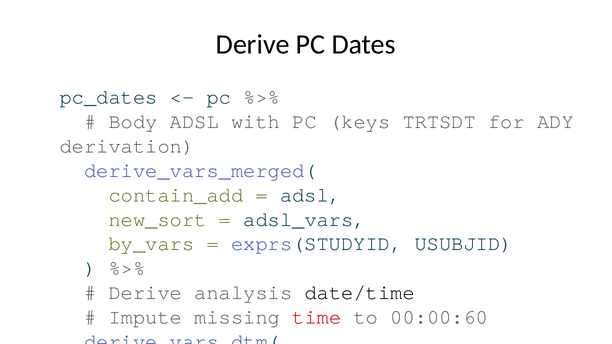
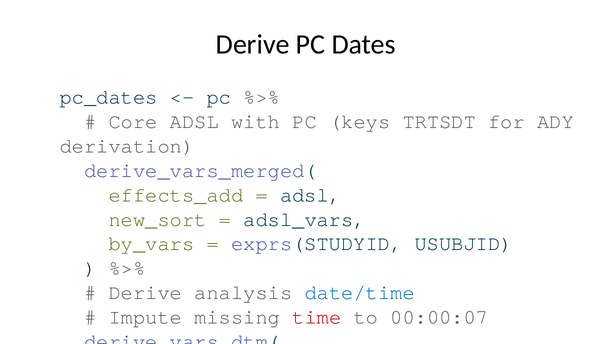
Body: Body -> Core (133, 122)
contain_add: contain_add -> effects_add (176, 195)
date/time colour: black -> blue (360, 293)
00:00:60: 00:00:60 -> 00:00:07 (439, 317)
